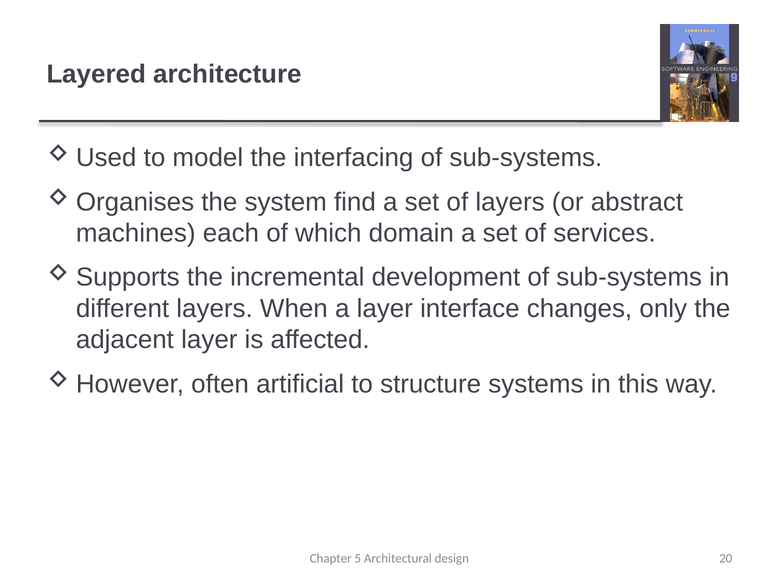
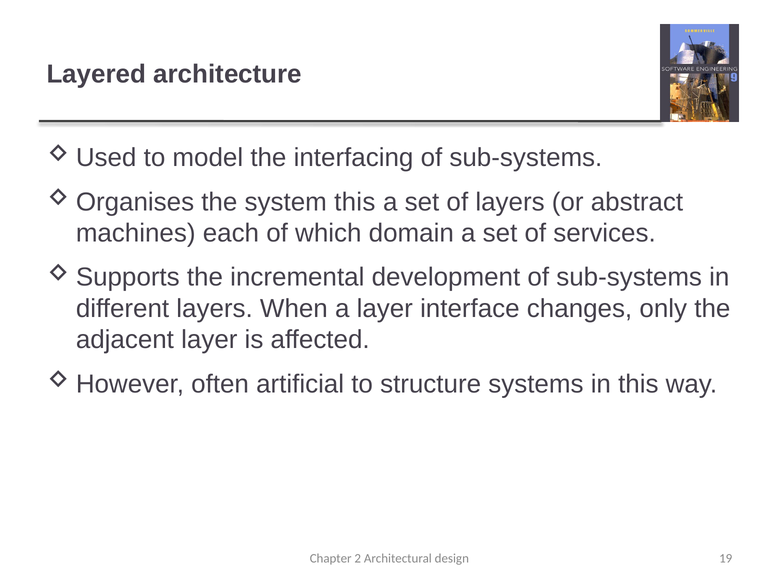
system find: find -> this (355, 202)
5: 5 -> 2 (358, 558)
20: 20 -> 19 (726, 558)
